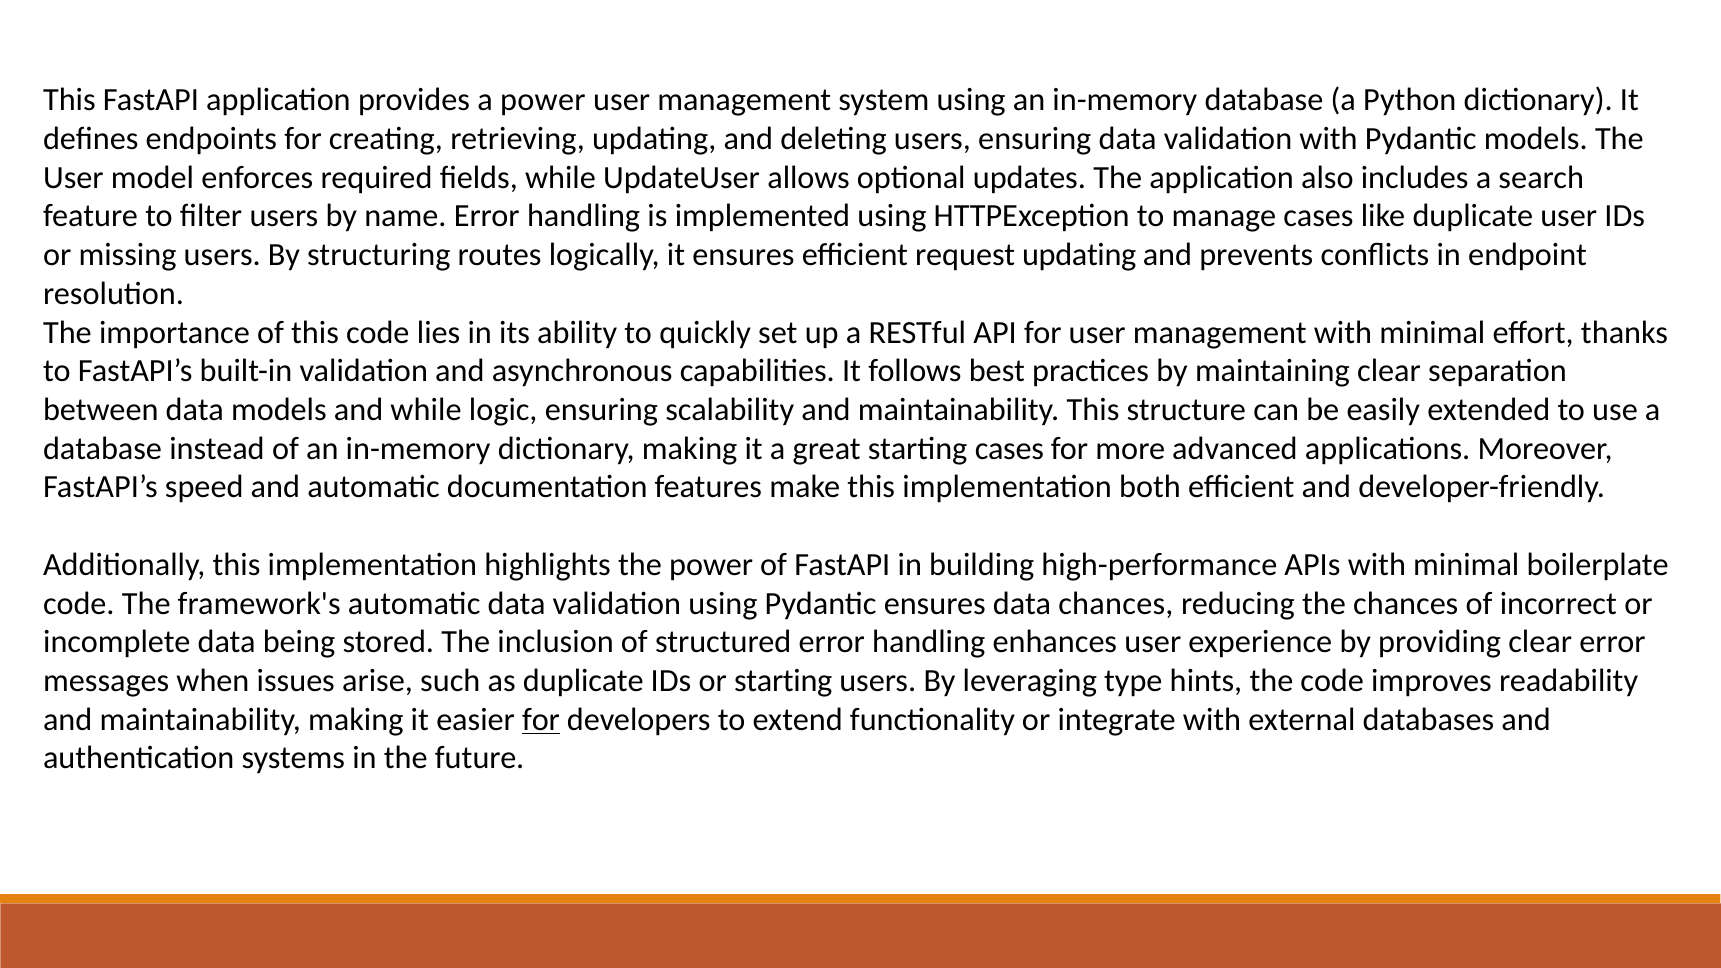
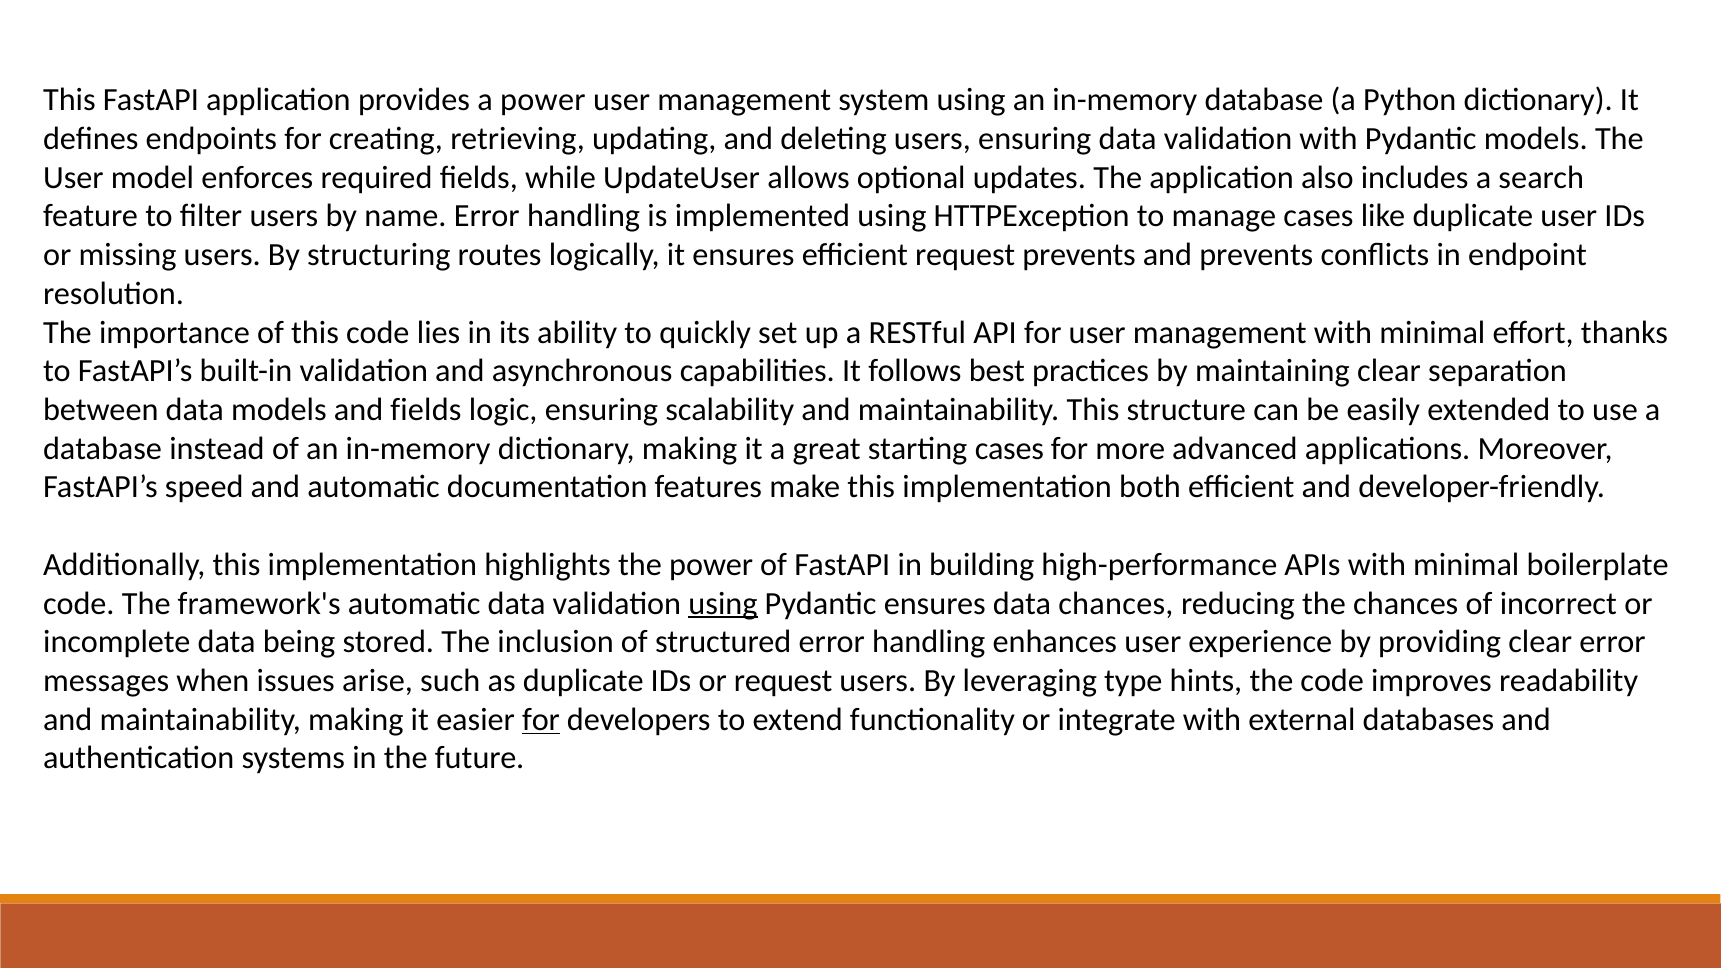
request updating: updating -> prevents (1079, 255)
and while: while -> fields (426, 410)
using underline: none -> present (723, 603)
or starting: starting -> request (783, 681)
